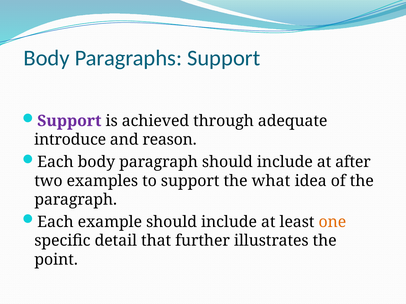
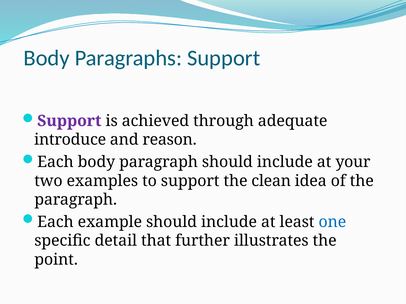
after: after -> your (353, 162)
what: what -> clean (271, 181)
one colour: orange -> blue (332, 222)
